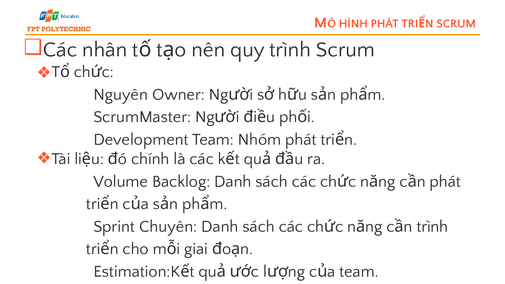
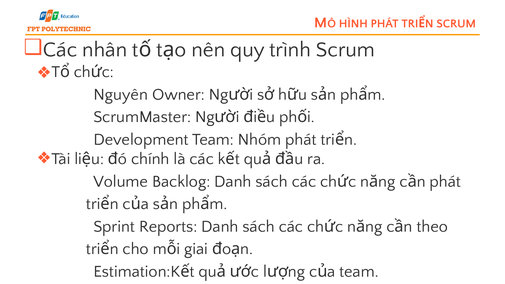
Chuyên: Chuyên -> Reports (168, 226)
trình: trình -> theo (432, 226)
